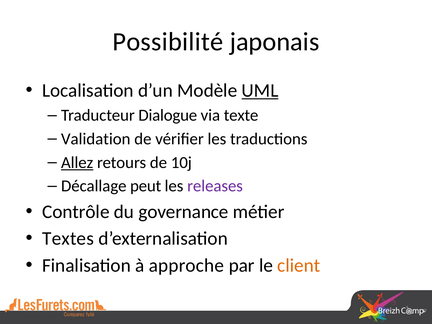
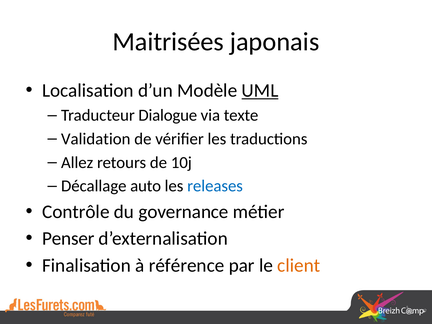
Possibilité: Possibilité -> Maitrisées (168, 42)
Allez underline: present -> none (77, 163)
peut: peut -> auto (146, 186)
releases colour: purple -> blue (215, 186)
Textes: Textes -> Penser (68, 239)
approche: approche -> référence (187, 265)
